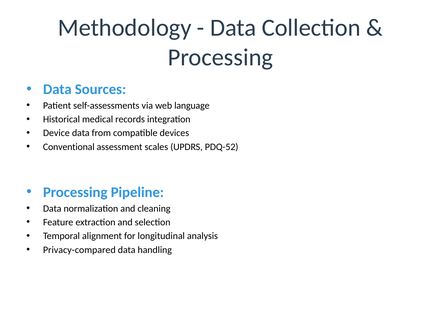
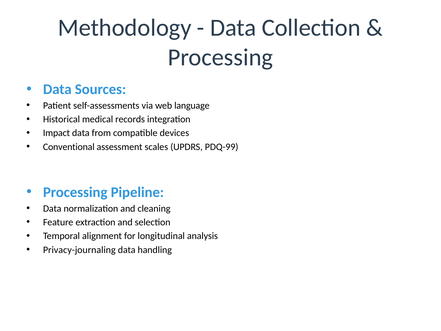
Device: Device -> Impact (56, 133)
PDQ-52: PDQ-52 -> PDQ-99 (222, 147)
Privacy-compared: Privacy-compared -> Privacy-journaling (79, 250)
